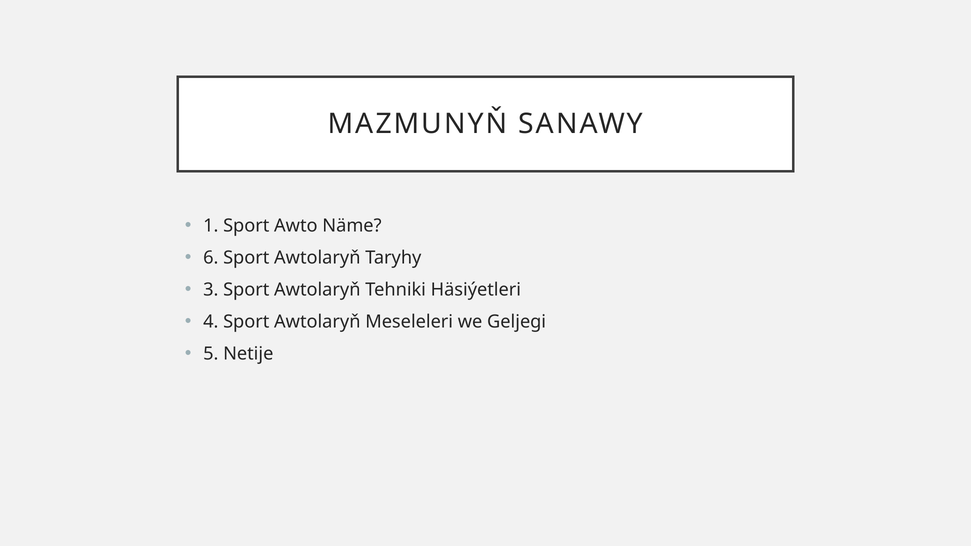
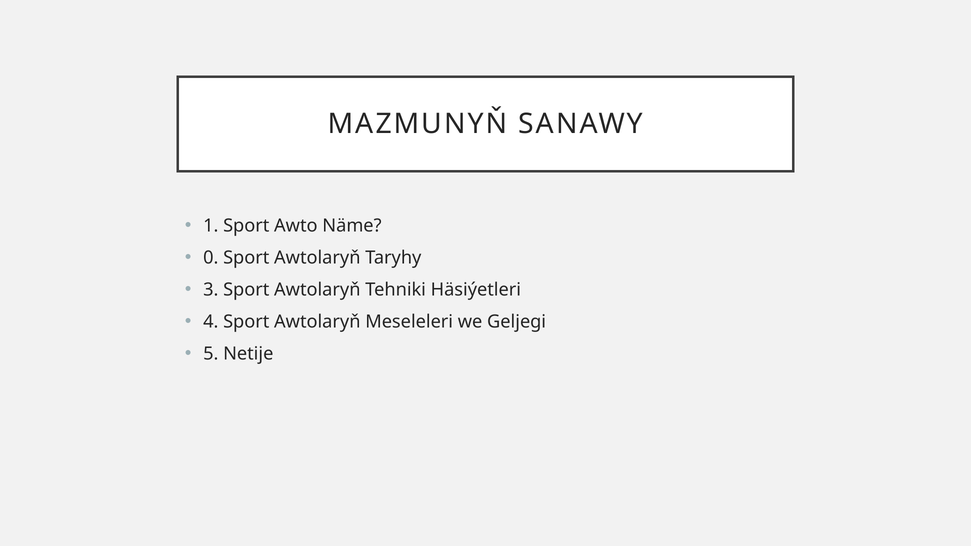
6: 6 -> 0 (211, 258)
